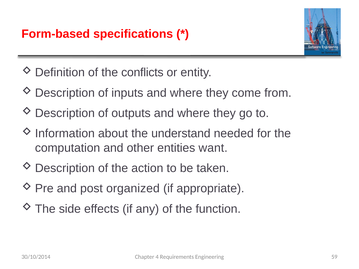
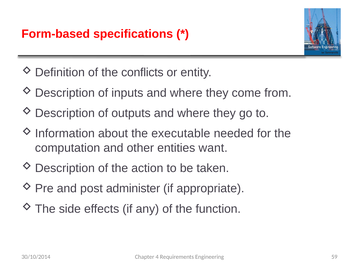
understand: understand -> executable (181, 134)
organized: organized -> administer (133, 189)
